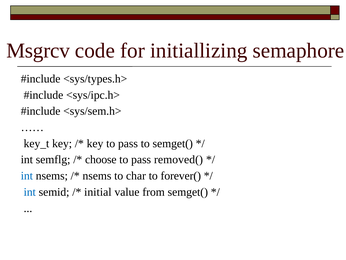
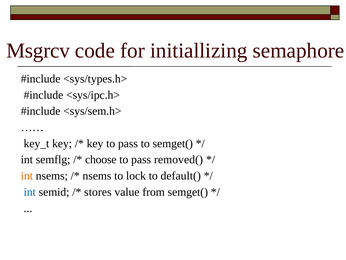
int colour: blue -> orange (27, 176)
char: char -> lock (136, 176)
forever(: forever( -> default( (181, 176)
initial: initial -> stores (98, 192)
